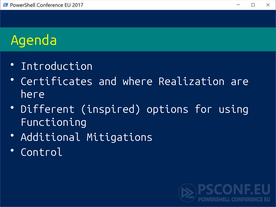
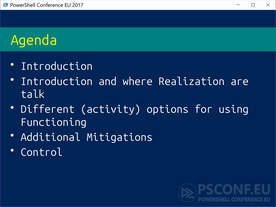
Certificates: Certificates -> Introduction (57, 81)
here: here -> talk (33, 94)
inspired: inspired -> activity (111, 109)
